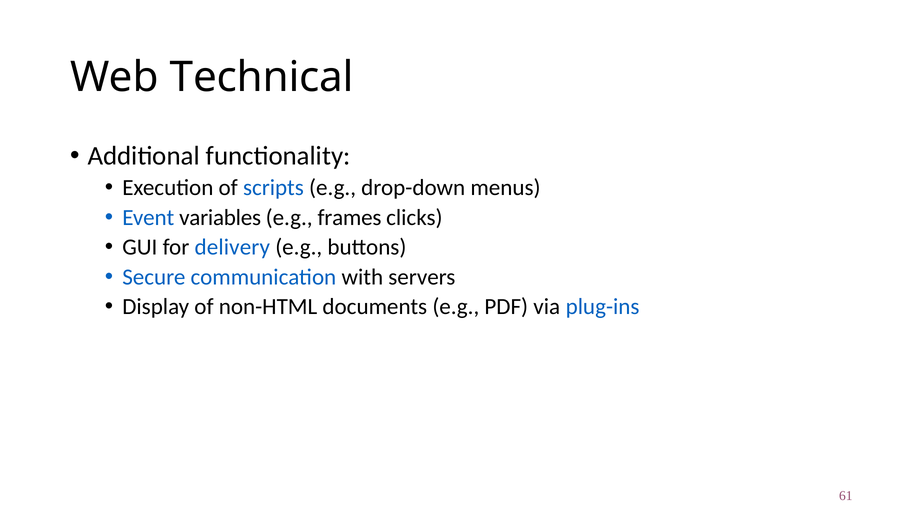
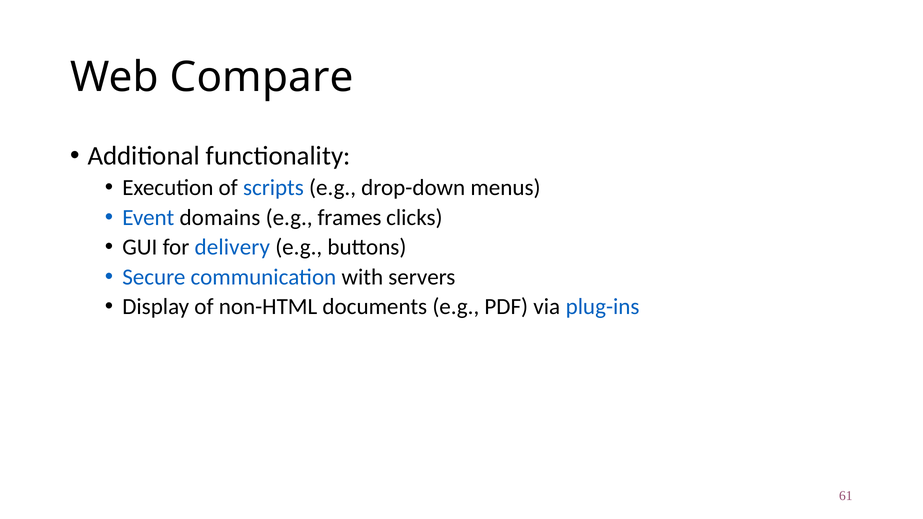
Technical: Technical -> Compare (262, 78)
variables: variables -> domains (220, 218)
